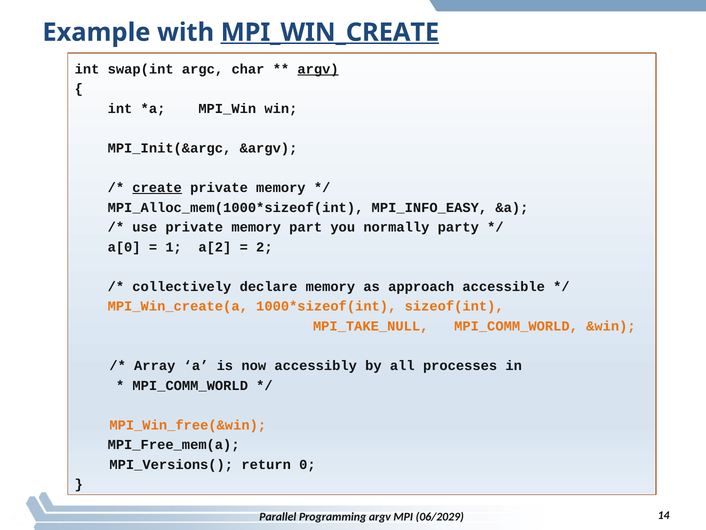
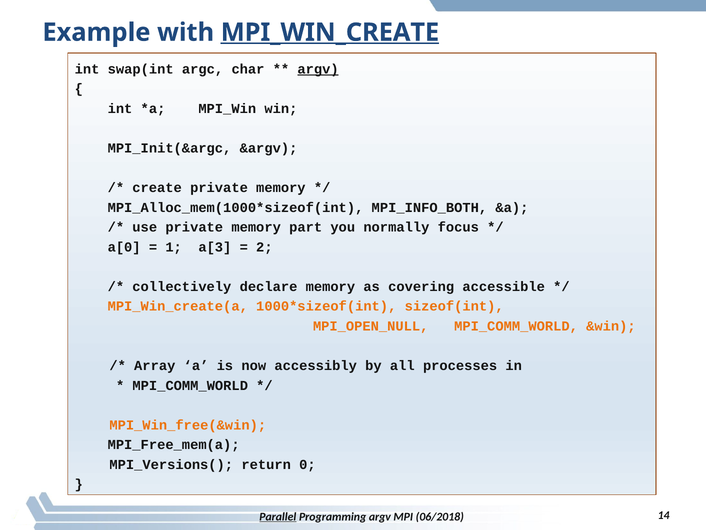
create underline: present -> none (157, 188)
MPI_INFO_EASY: MPI_INFO_EASY -> MPI_INFO_BOTH (429, 207)
party: party -> focus (458, 227)
a[2: a[2 -> a[3 (215, 247)
approach: approach -> covering (421, 286)
MPI_TAKE_NULL: MPI_TAKE_NULL -> MPI_OPEN_NULL (371, 326)
Parallel underline: none -> present (278, 516)
06/2029: 06/2029 -> 06/2018 (440, 516)
